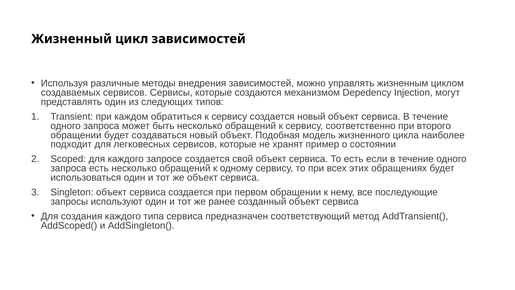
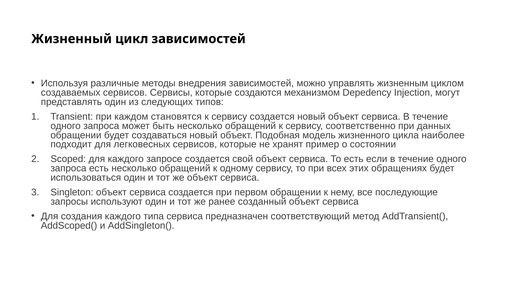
обратиться: обратиться -> становятся (176, 116)
второго: второго -> данных (434, 126)
